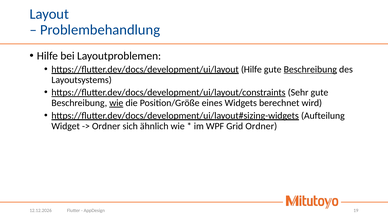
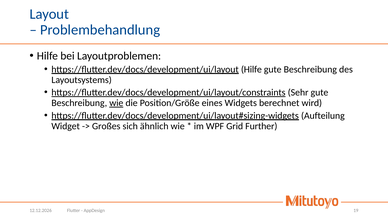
Beschreibung underline: present -> none (310, 69)
Ordner: Ordner -> Großes (106, 126)
Grid Ordner: Ordner -> Further (261, 126)
